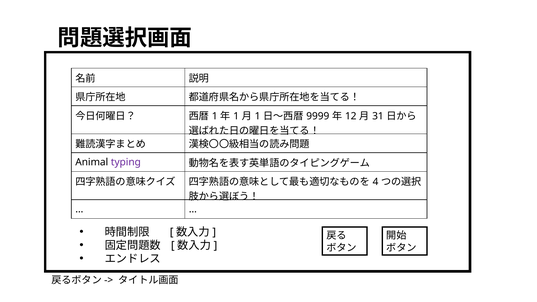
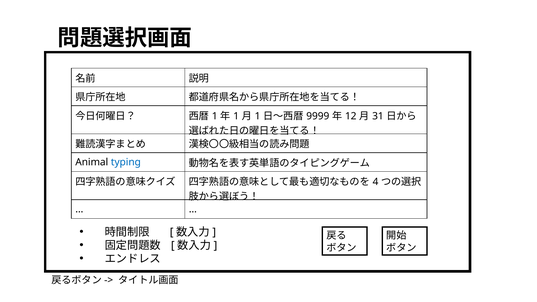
typing colour: purple -> blue (126, 162)
